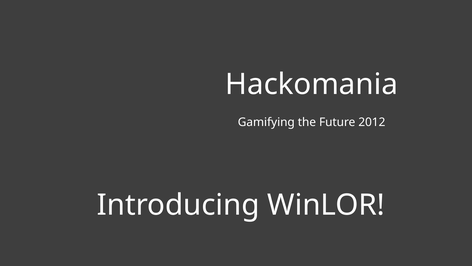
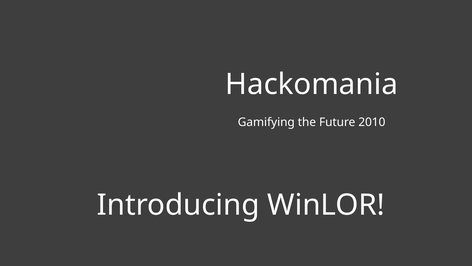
2012: 2012 -> 2010 (372, 122)
